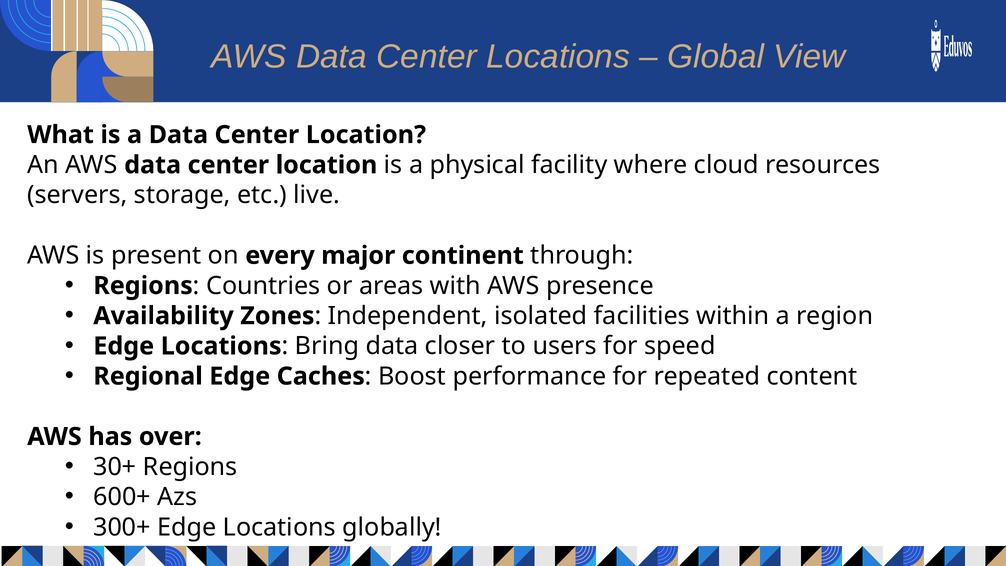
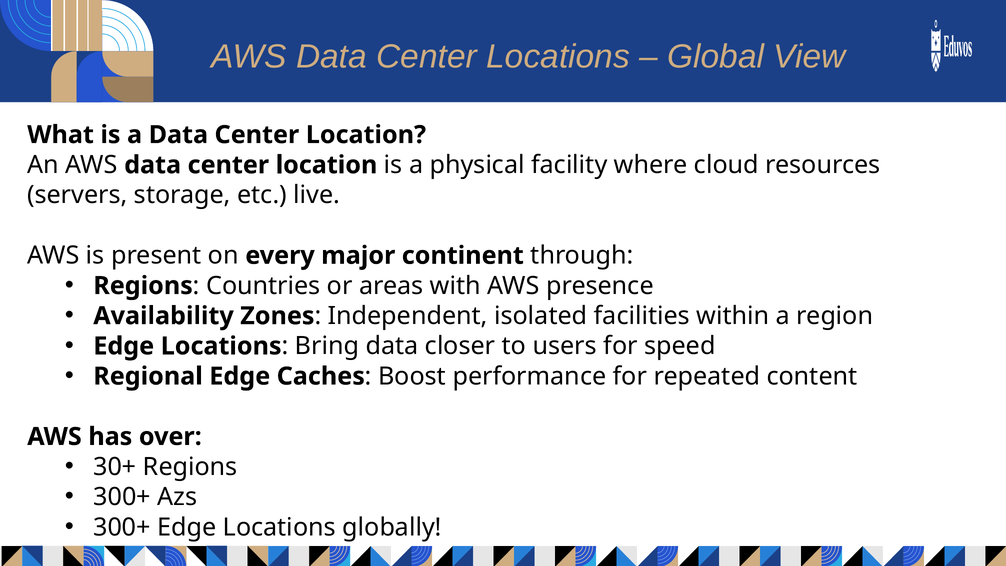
600+: 600+ -> 300+ (122, 497)
